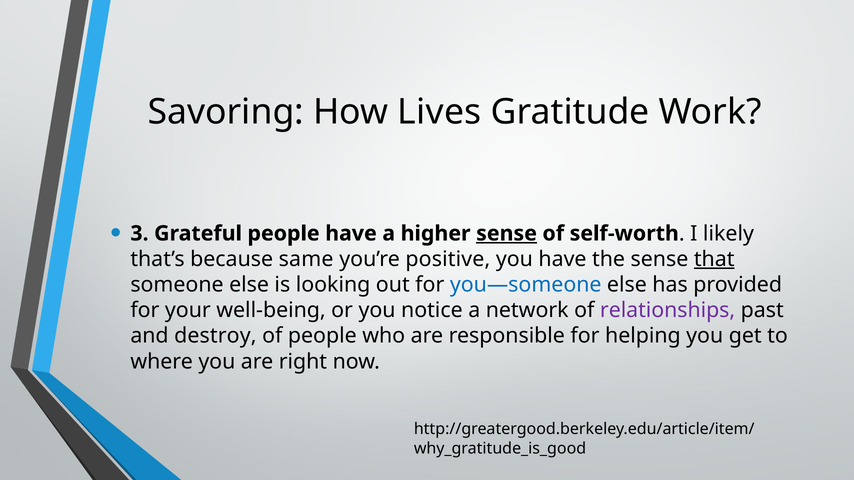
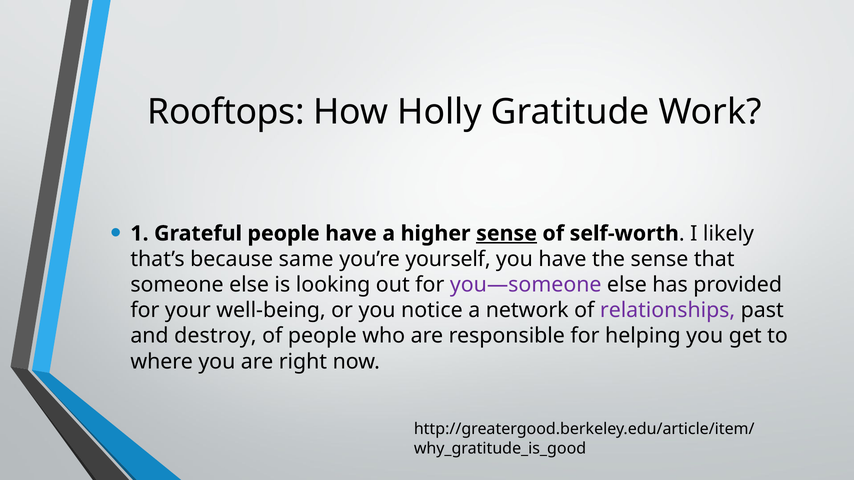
Savoring: Savoring -> Rooftops (226, 112)
Lives: Lives -> Holly (440, 112)
3: 3 -> 1 (139, 234)
positive: positive -> yourself (448, 259)
that underline: present -> none (714, 259)
you—someone colour: blue -> purple (526, 285)
